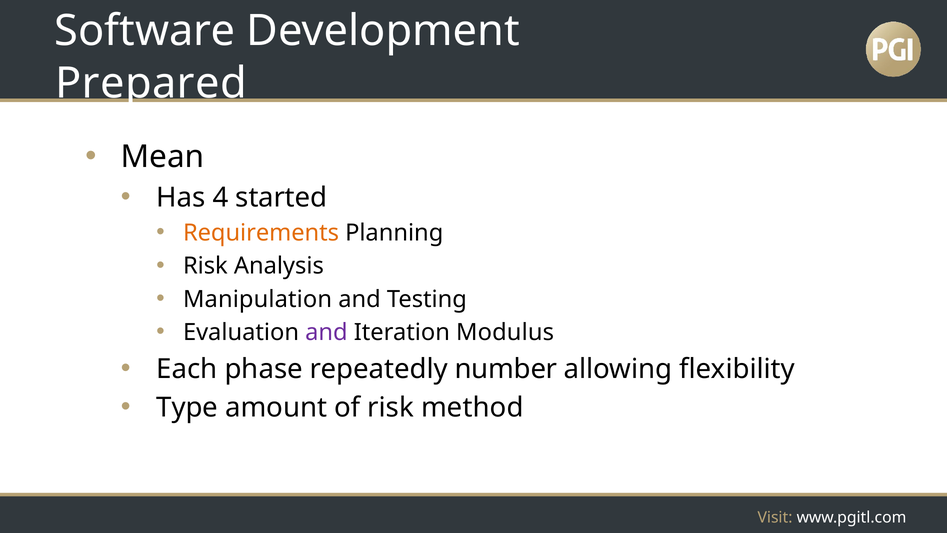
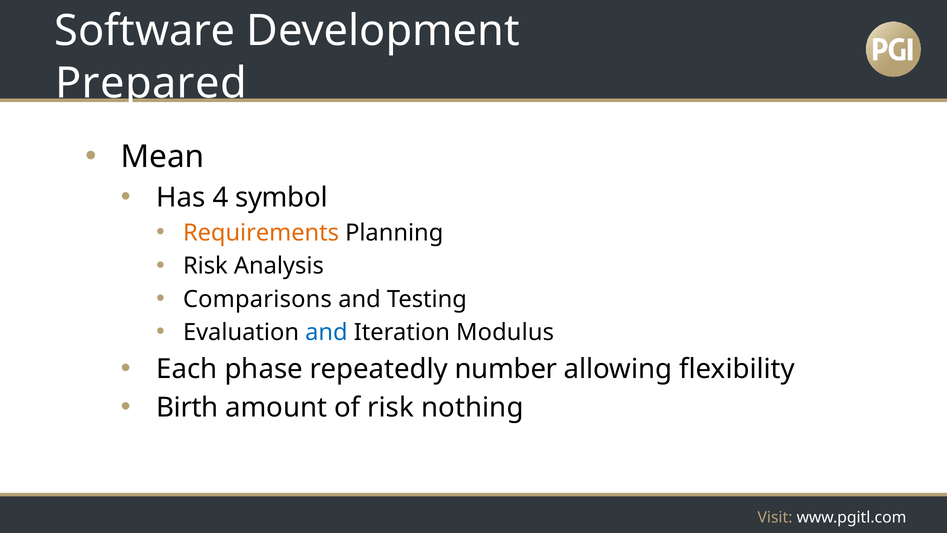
started: started -> symbol (281, 198)
Manipulation: Manipulation -> Comparisons (257, 299)
and colour: purple -> blue (326, 332)
Type: Type -> Birth (187, 407)
method: method -> nothing (472, 407)
